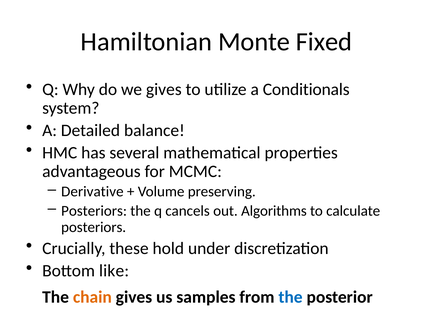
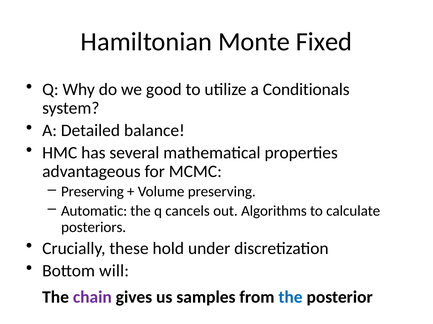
we gives: gives -> good (164, 90)
Derivative: Derivative -> Preserving (92, 192)
Posteriors: Posteriors -> Automatic (94, 211)
like: like -> will (114, 271)
chain colour: orange -> purple (92, 298)
